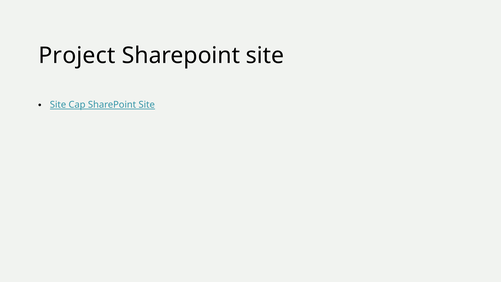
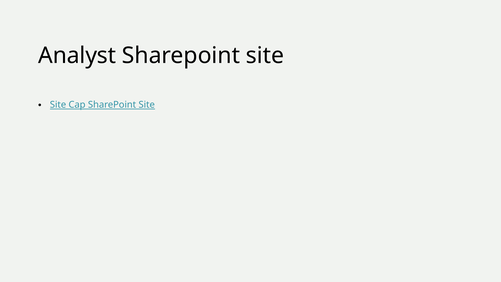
Project: Project -> Analyst (77, 56)
